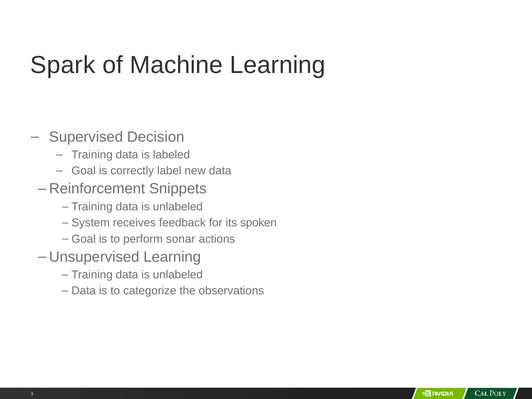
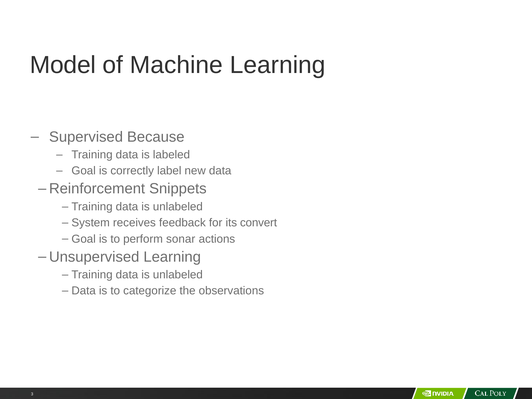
Spark: Spark -> Model (63, 65)
Decision: Decision -> Because (156, 137)
spoken: spoken -> convert (259, 223)
